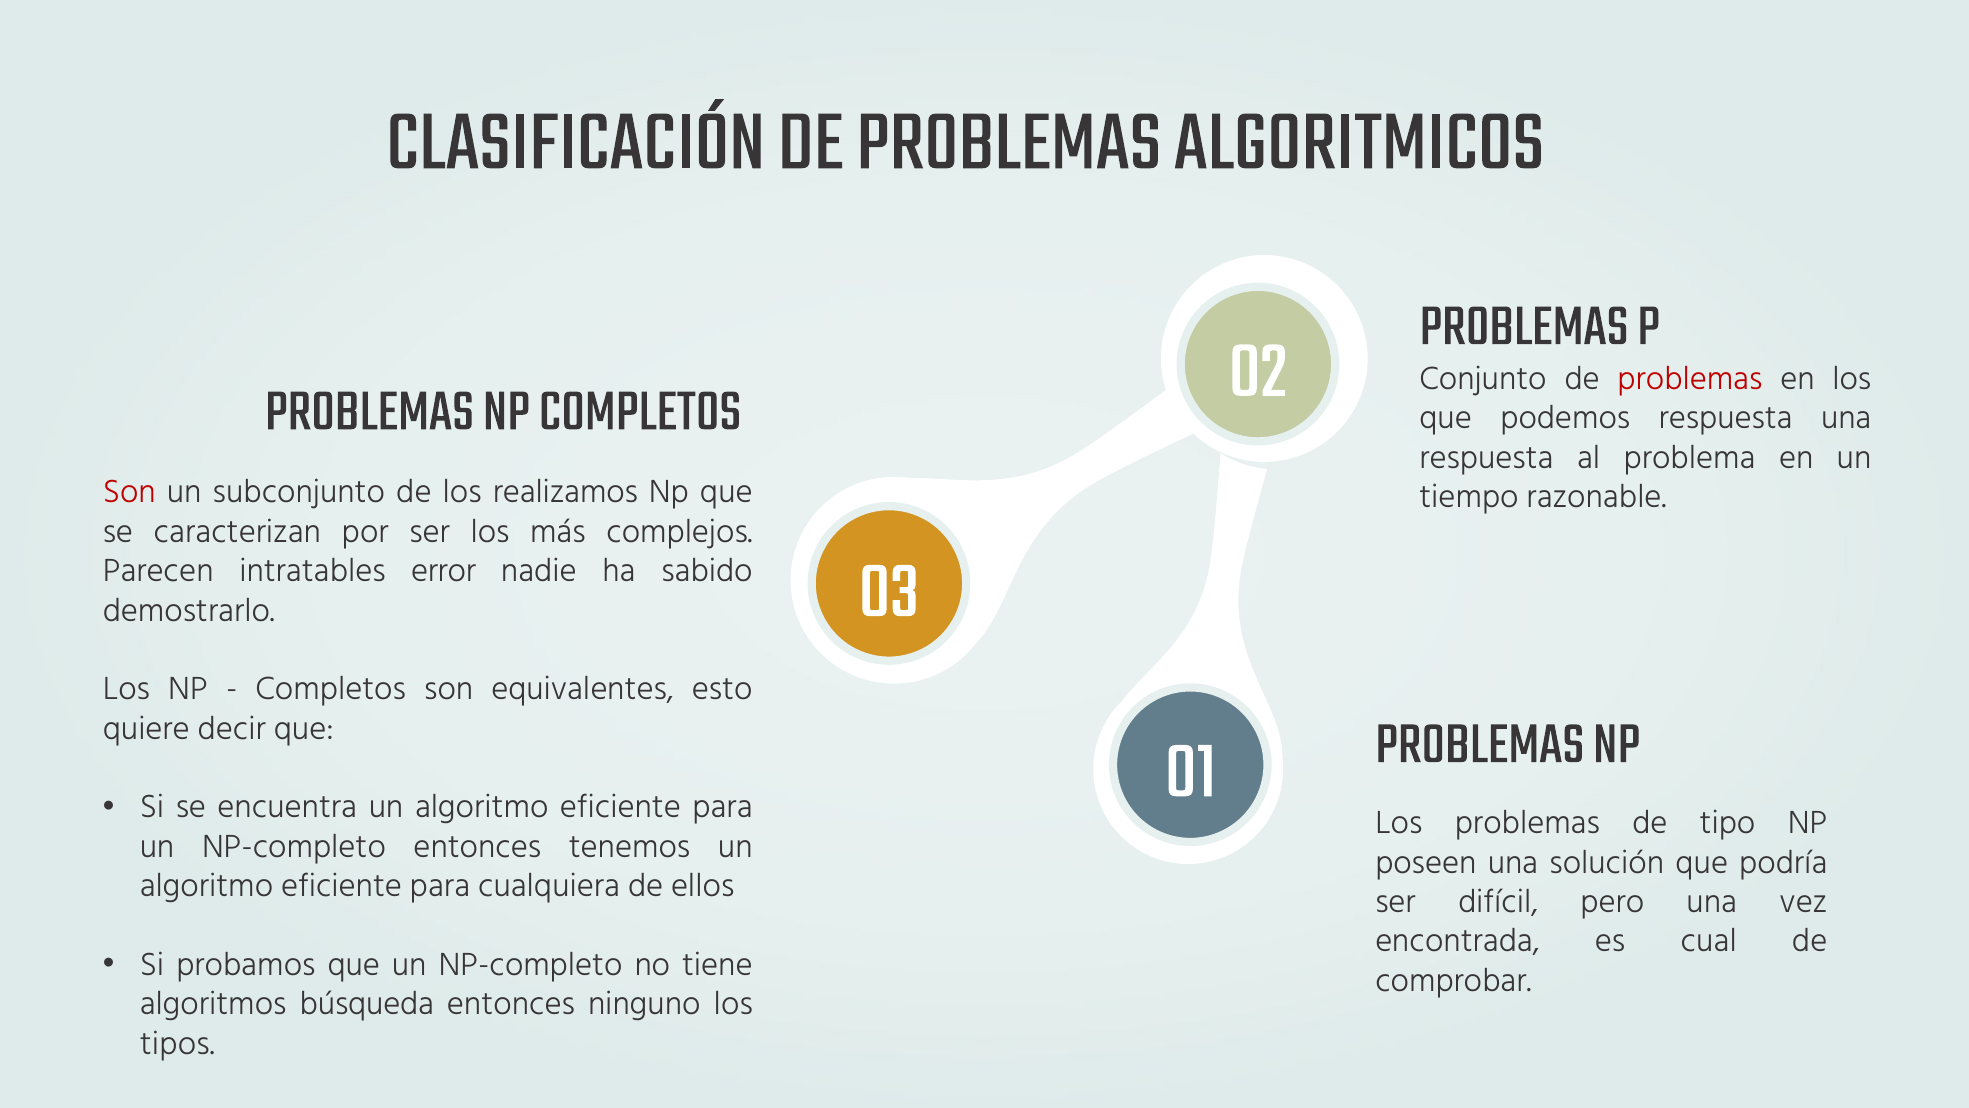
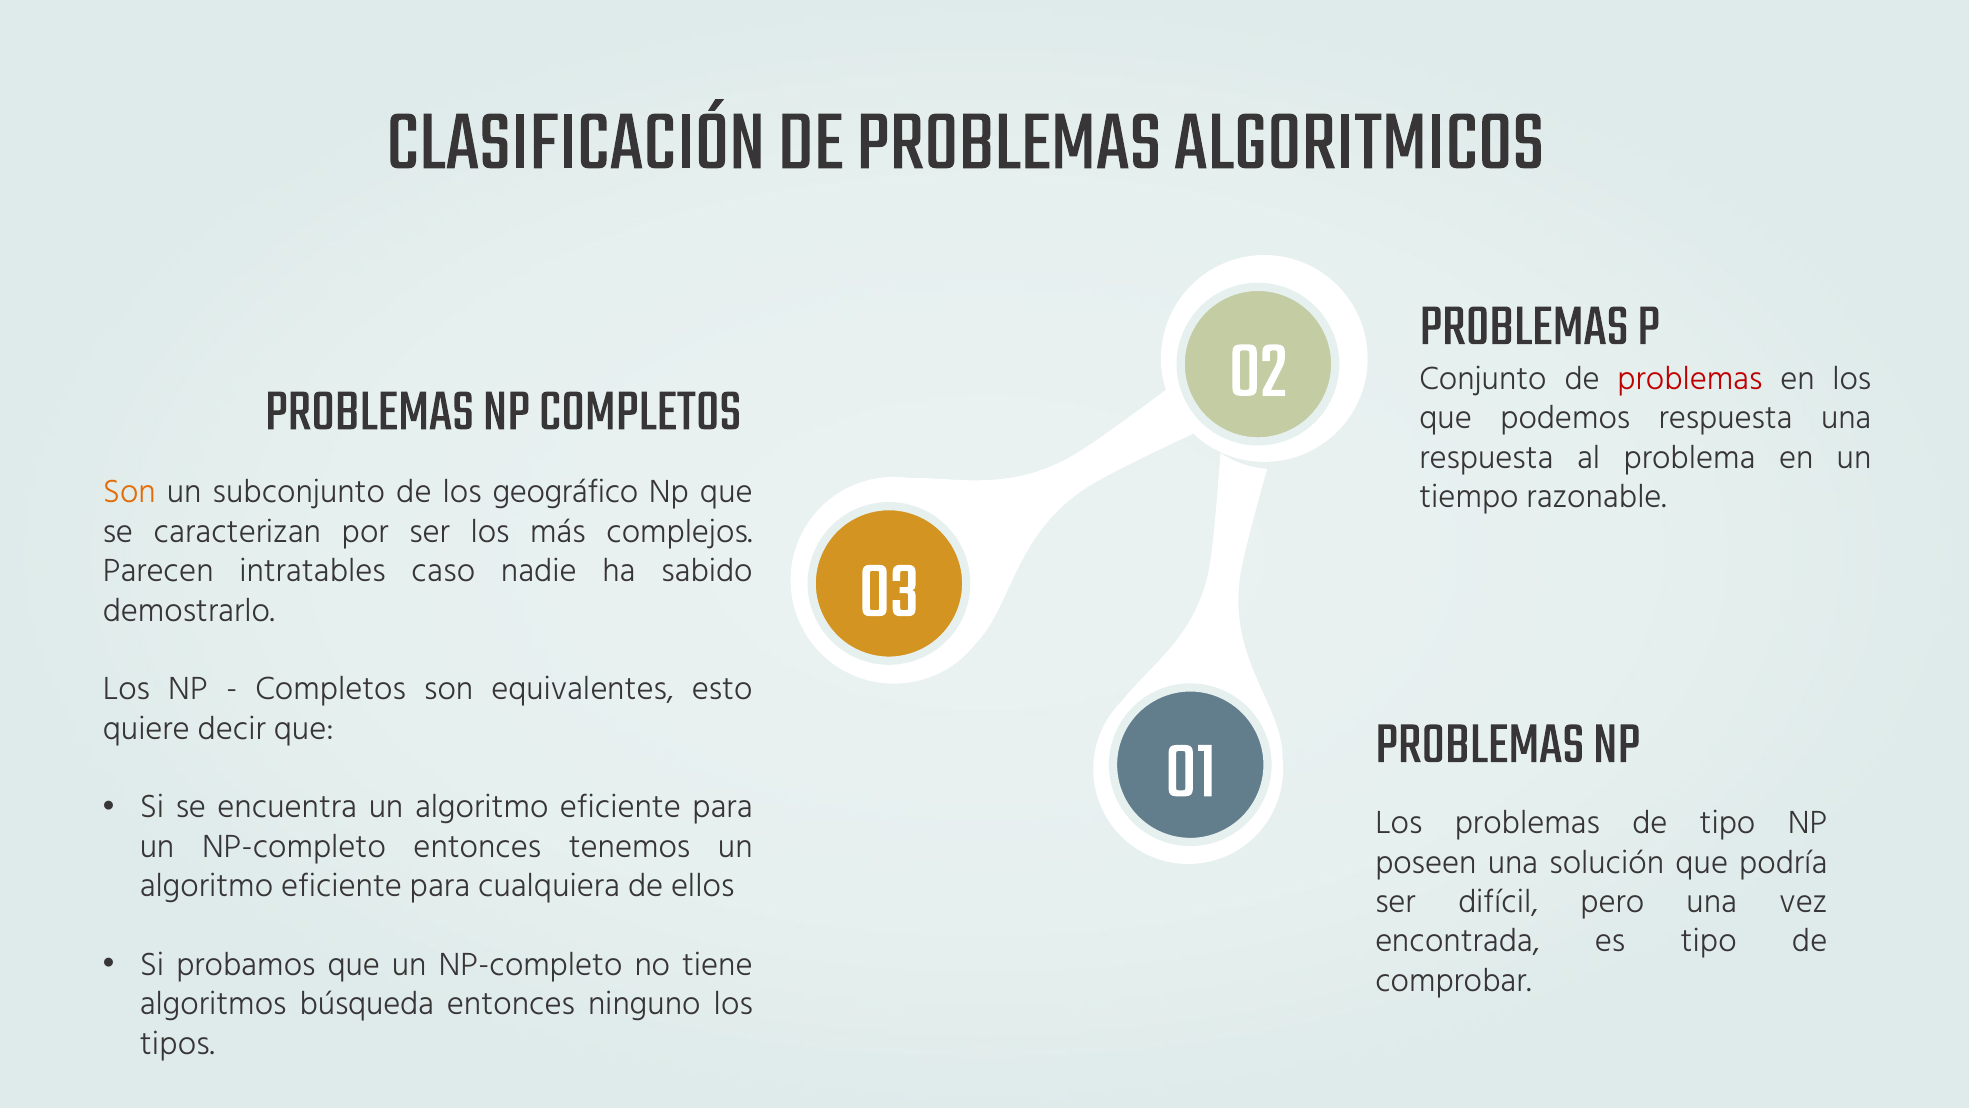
Son colour: red -> orange (129, 492)
realizamos: realizamos -> geográfico (565, 492)
error: error -> caso (443, 571)
es cual: cual -> tipo (1709, 941)
